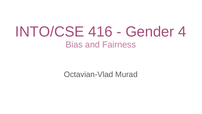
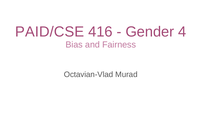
INTO/CSE: INTO/CSE -> PAID/CSE (50, 32)
